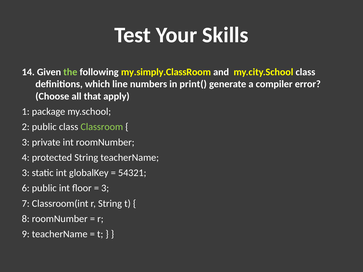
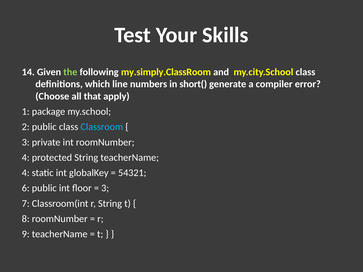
print(: print( -> short( (193, 84)
Classroom colour: light green -> light blue (102, 127)
3: 3 -> 4 (26, 173)
